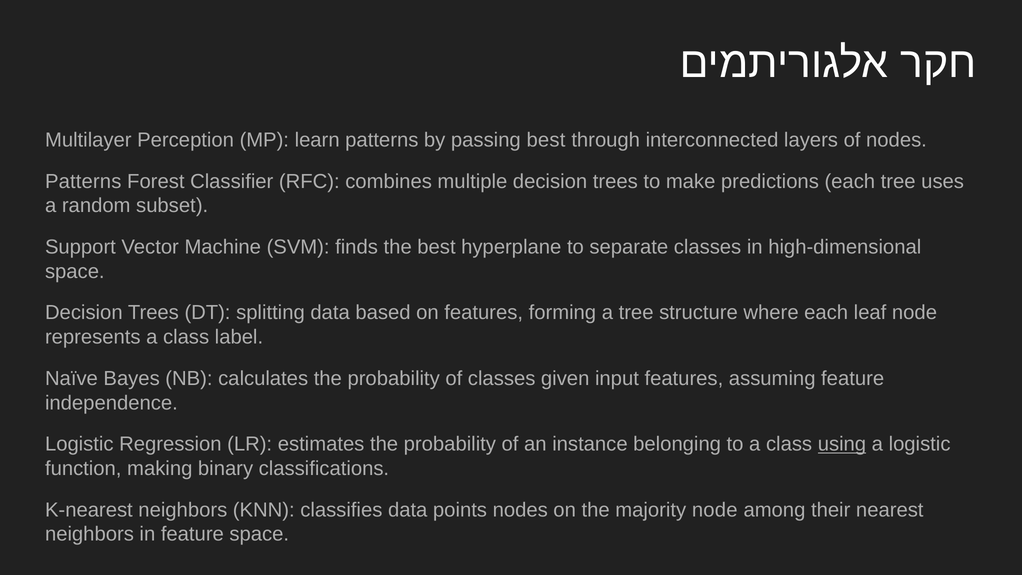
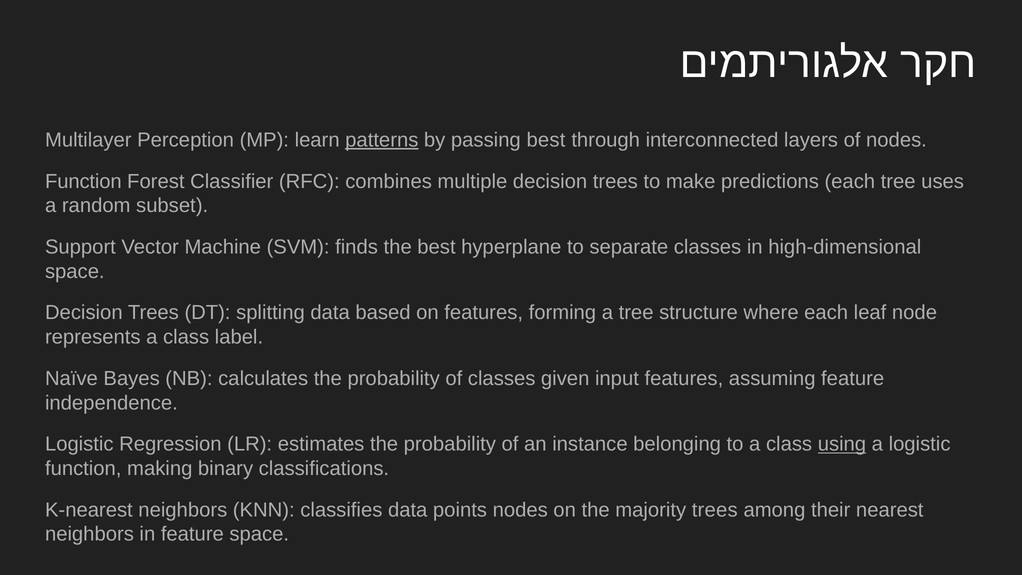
patterns underline: none -> present (382, 140)
Patterns: Patterns -> Function (83, 181)
majority node: node -> trees (715, 510)
